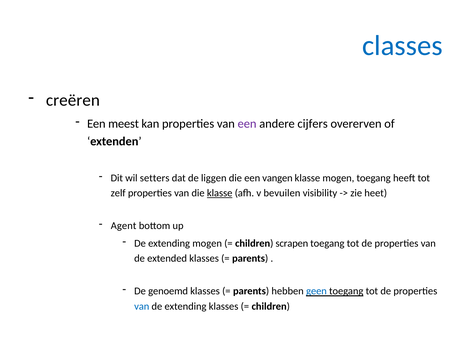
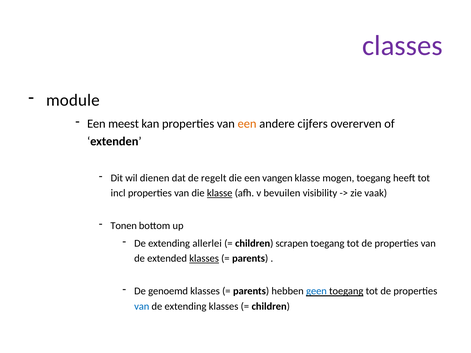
classes colour: blue -> purple (402, 46)
creëren: creëren -> module (73, 100)
een colour: purple -> orange (247, 124)
setters: setters -> dienen (155, 178)
liggen: liggen -> regelt (214, 178)
zelf: zelf -> incl (118, 193)
heet: heet -> vaak (376, 193)
Agent: Agent -> Tonen (124, 226)
extending mogen: mogen -> allerlei (207, 244)
klasses underline: none -> present (204, 259)
